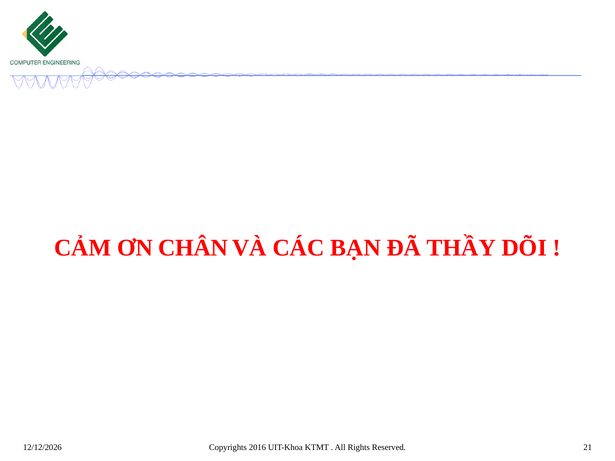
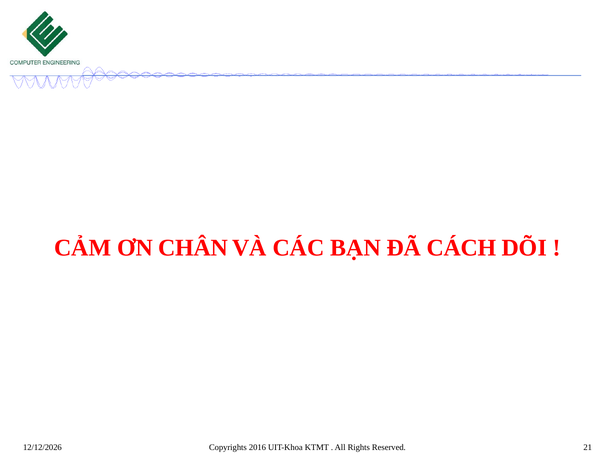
THẦY: THẦY -> CÁCH (461, 248)
